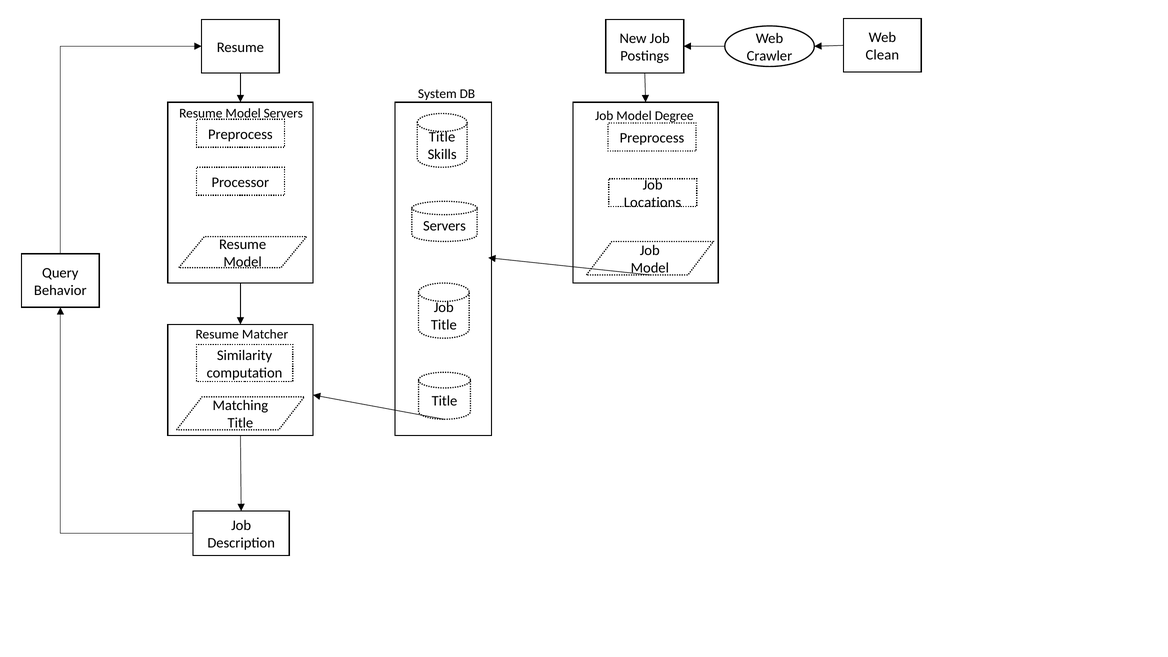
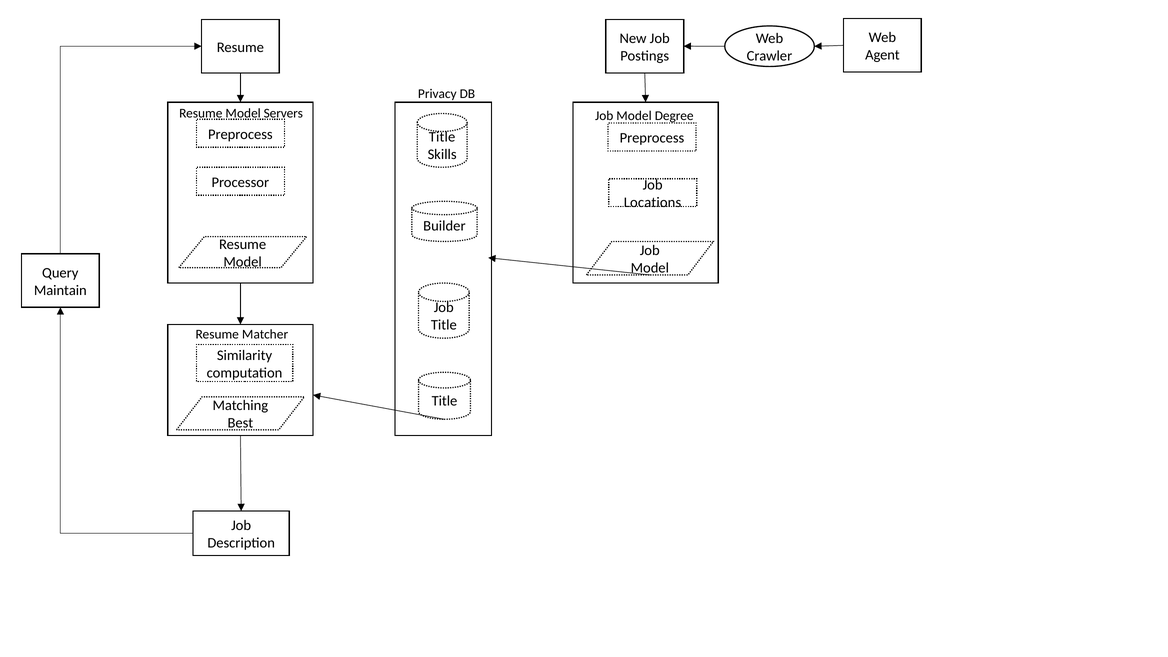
Clean: Clean -> Agent (882, 55)
System: System -> Privacy (437, 94)
Servers: Servers -> Builder (444, 226)
Behavior: Behavior -> Maintain (60, 290)
Title: Title -> Best (240, 423)
